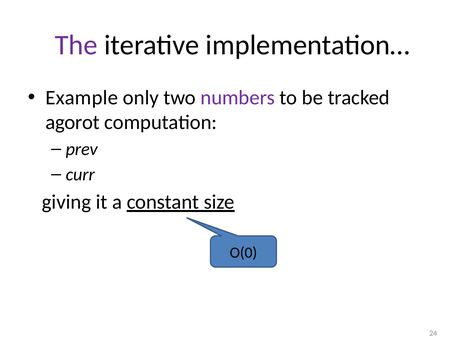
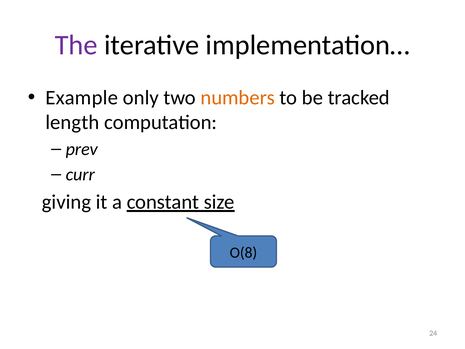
numbers colour: purple -> orange (238, 98)
agorot: agorot -> length (72, 122)
O(0: O(0 -> O(8 (243, 252)
